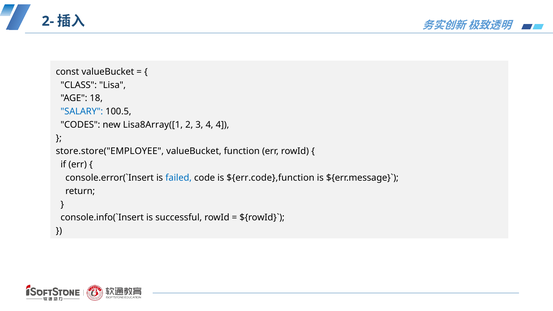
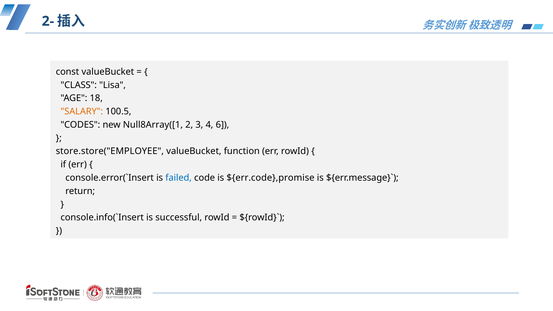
SALARY colour: blue -> orange (82, 112)
Lisa8Array([1: Lisa8Array([1 -> Null8Array([1 (153, 125)
4 4: 4 -> 6 (222, 125)
${err.code},function: ${err.code},function -> ${err.code},promise (271, 178)
